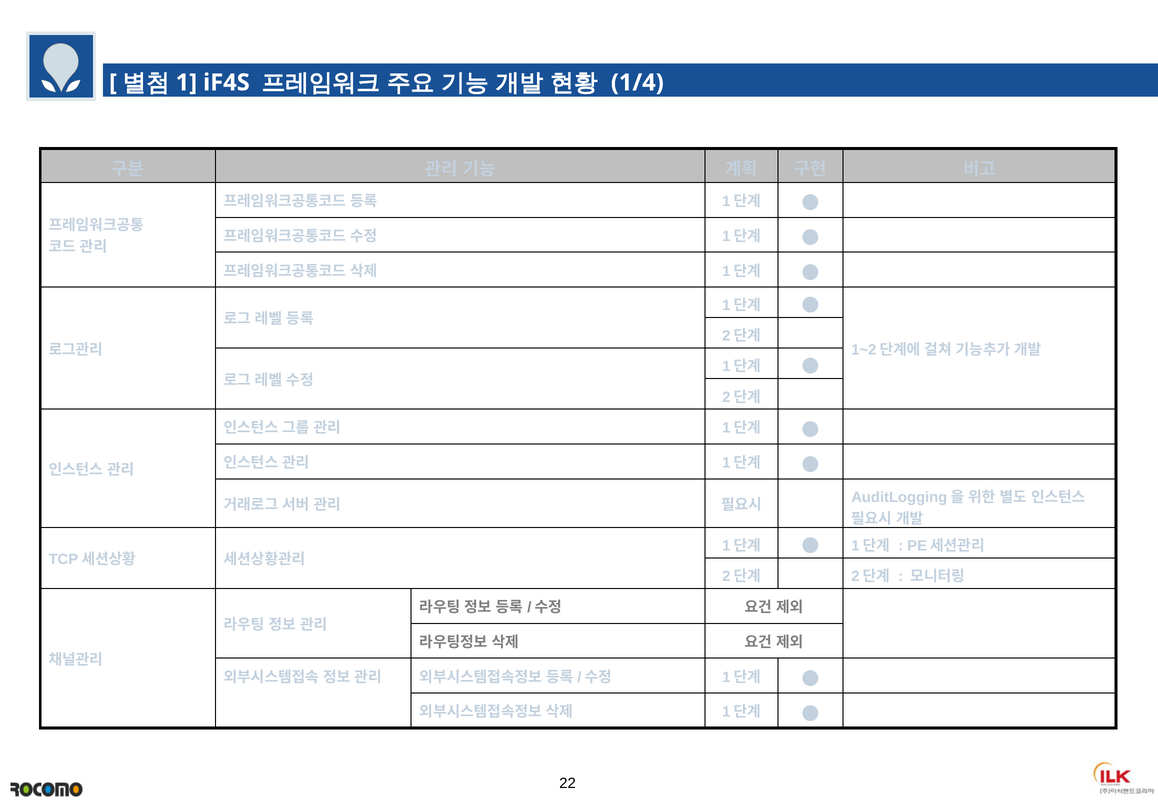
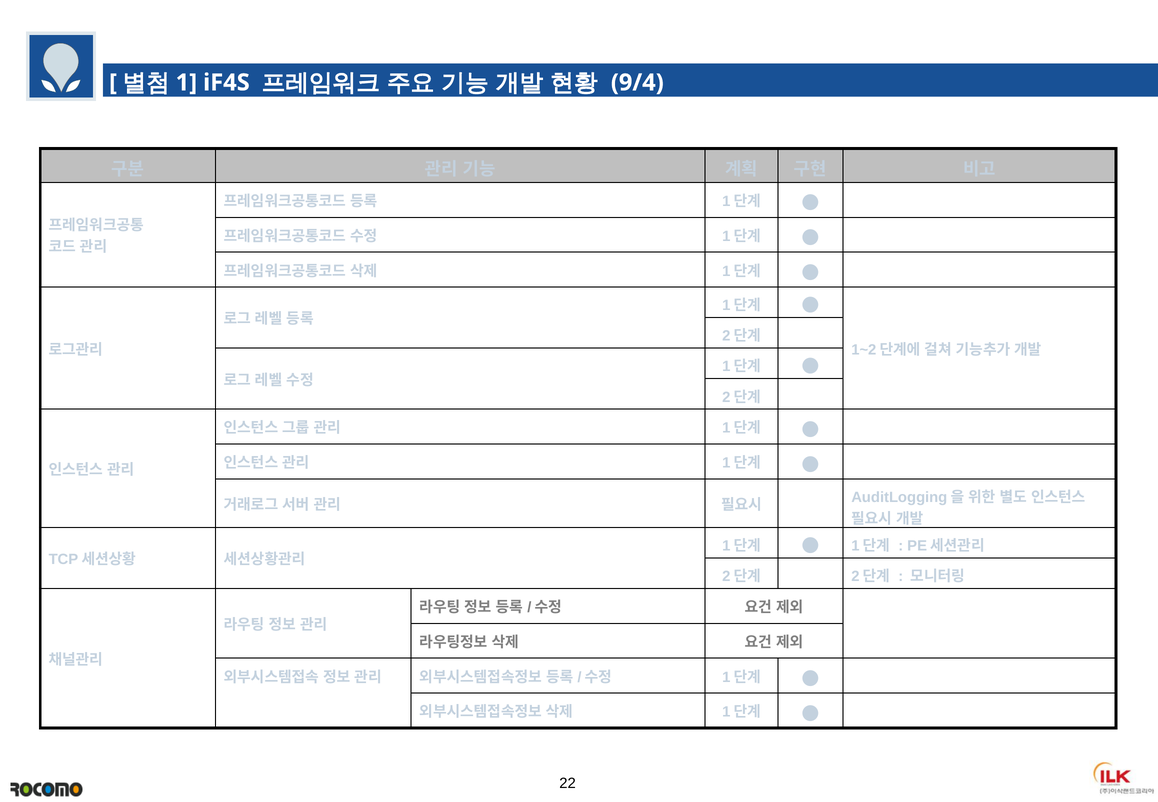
1/4: 1/4 -> 9/4 (637, 83)
